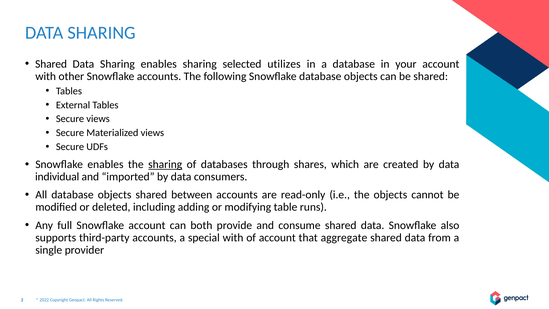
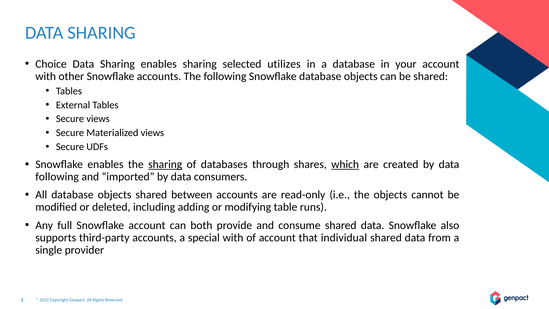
Shared: Shared -> Choice (51, 64)
which underline: none -> present (345, 164)
individual: individual -> following (57, 177)
aggregate: aggregate -> individual (344, 238)
